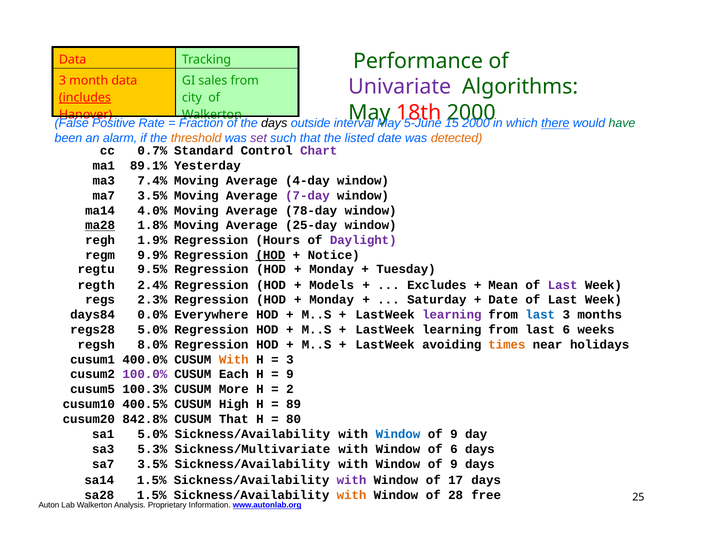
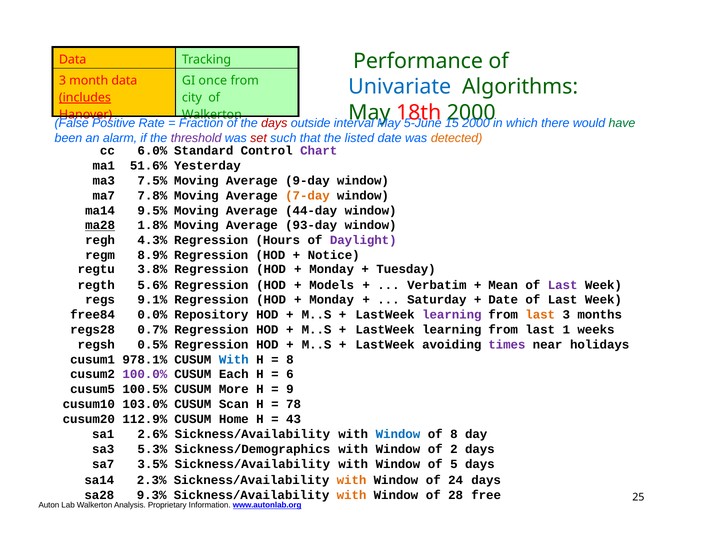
sales: sales -> once (213, 81)
Univariate colour: purple -> blue (400, 87)
days colour: black -> red (274, 123)
there underline: present -> none (555, 123)
threshold colour: orange -> purple (196, 138)
set colour: purple -> red (259, 138)
0.7%: 0.7% -> 6.0% (152, 151)
89.1%: 89.1% -> 51.6% (149, 166)
7.4%: 7.4% -> 7.5% (152, 181)
4-day: 4-day -> 9-day (307, 181)
ma7 3.5%: 3.5% -> 7.8% (152, 196)
7-day colour: purple -> orange (307, 196)
4.0%: 4.0% -> 9.5% (152, 211)
78-day: 78-day -> 44-day (311, 211)
25-day: 25-day -> 93-day (311, 226)
1.9%: 1.9% -> 4.3% (152, 240)
9.9%: 9.9% -> 8.9% (152, 255)
HOD underline: present -> none (270, 255)
9.5%: 9.5% -> 3.8% (152, 270)
2.4%: 2.4% -> 5.6% (152, 285)
Excludes: Excludes -> Verbatim (437, 285)
2.3%: 2.3% -> 9.1% (152, 300)
days84: days84 -> free84 (93, 315)
Everywhere: Everywhere -> Repository (211, 315)
last colour: blue -> orange (540, 315)
regs28 5.0%: 5.0% -> 0.7% (152, 330)
last 6: 6 -> 1 (566, 330)
8.0%: 8.0% -> 0.5% (152, 345)
times colour: orange -> purple (507, 345)
400.0%: 400.0% -> 978.1% (145, 360)
With colour: orange -> blue (234, 360)
3: 3 -> 8 (290, 360)
9: 9 -> 6 (290, 375)
100.3%: 100.3% -> 100.5% (145, 390)
2: 2 -> 9 (290, 390)
400.5%: 400.5% -> 103.0% (145, 405)
High: High -> Scan (234, 405)
89: 89 -> 78 (294, 405)
842.8%: 842.8% -> 112.9% (145, 419)
CUSUM That: That -> Home (234, 419)
80: 80 -> 43 (294, 419)
sa1 5.0%: 5.0% -> 2.6% (152, 435)
9: 9 -> 8 (454, 435)
Sickness/Multivariate: Sickness/Multivariate -> Sickness/Demographics (252, 450)
of 6: 6 -> 2 (454, 450)
9: 9 -> 5 (454, 465)
sa14 1.5%: 1.5% -> 2.3% (152, 481)
with colour: purple -> orange (352, 481)
17: 17 -> 24 (456, 481)
sa28 1.5%: 1.5% -> 9.3% (152, 496)
